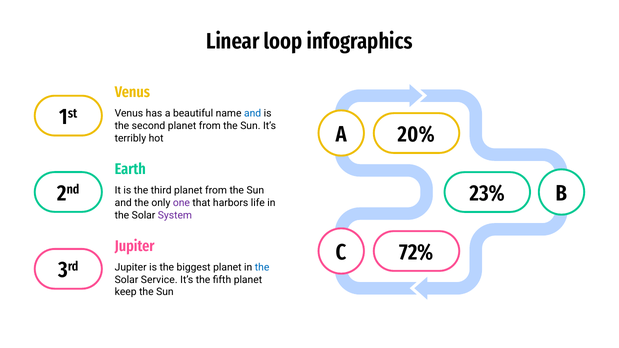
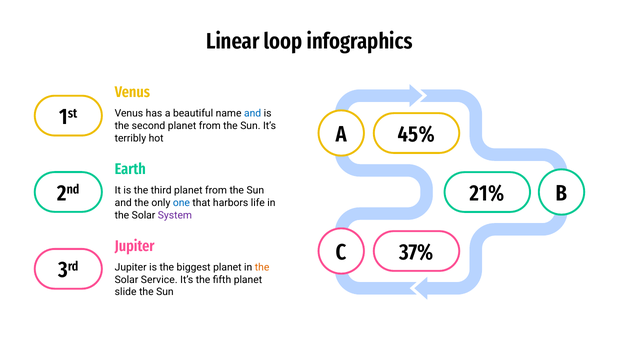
20%: 20% -> 45% (416, 134)
23%: 23% -> 21% (487, 193)
one colour: purple -> blue (181, 203)
72%: 72% -> 37% (417, 252)
the colour: blue -> orange (262, 267)
keep: keep -> slide (126, 292)
